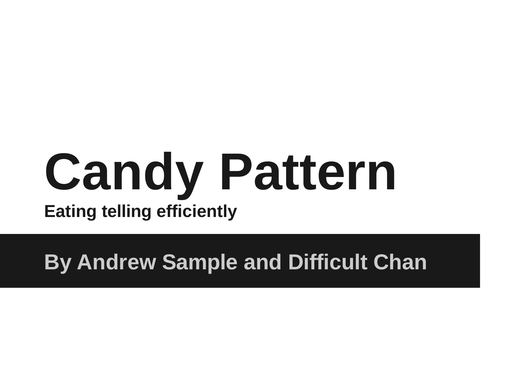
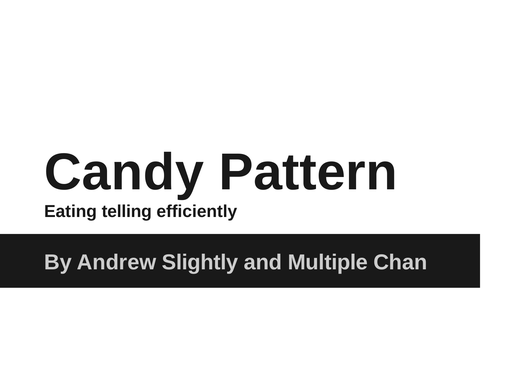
Sample: Sample -> Slightly (200, 263)
Difficult: Difficult -> Multiple (328, 263)
